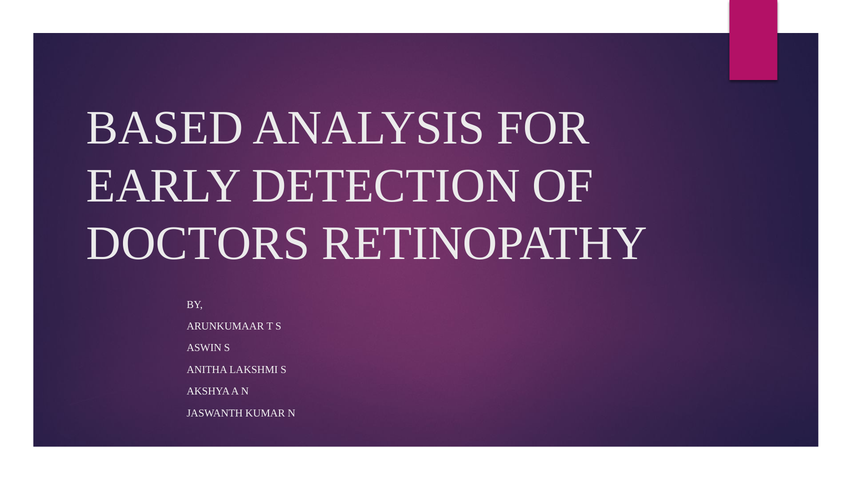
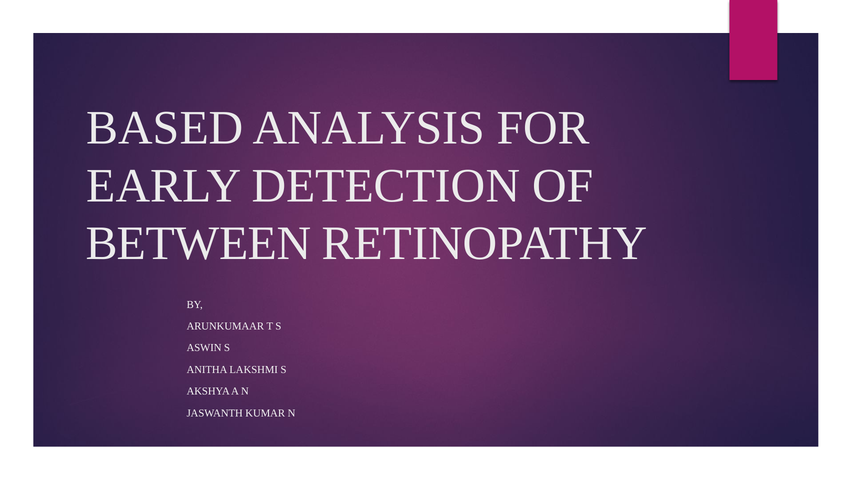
DOCTORS: DOCTORS -> BETWEEN (198, 243)
